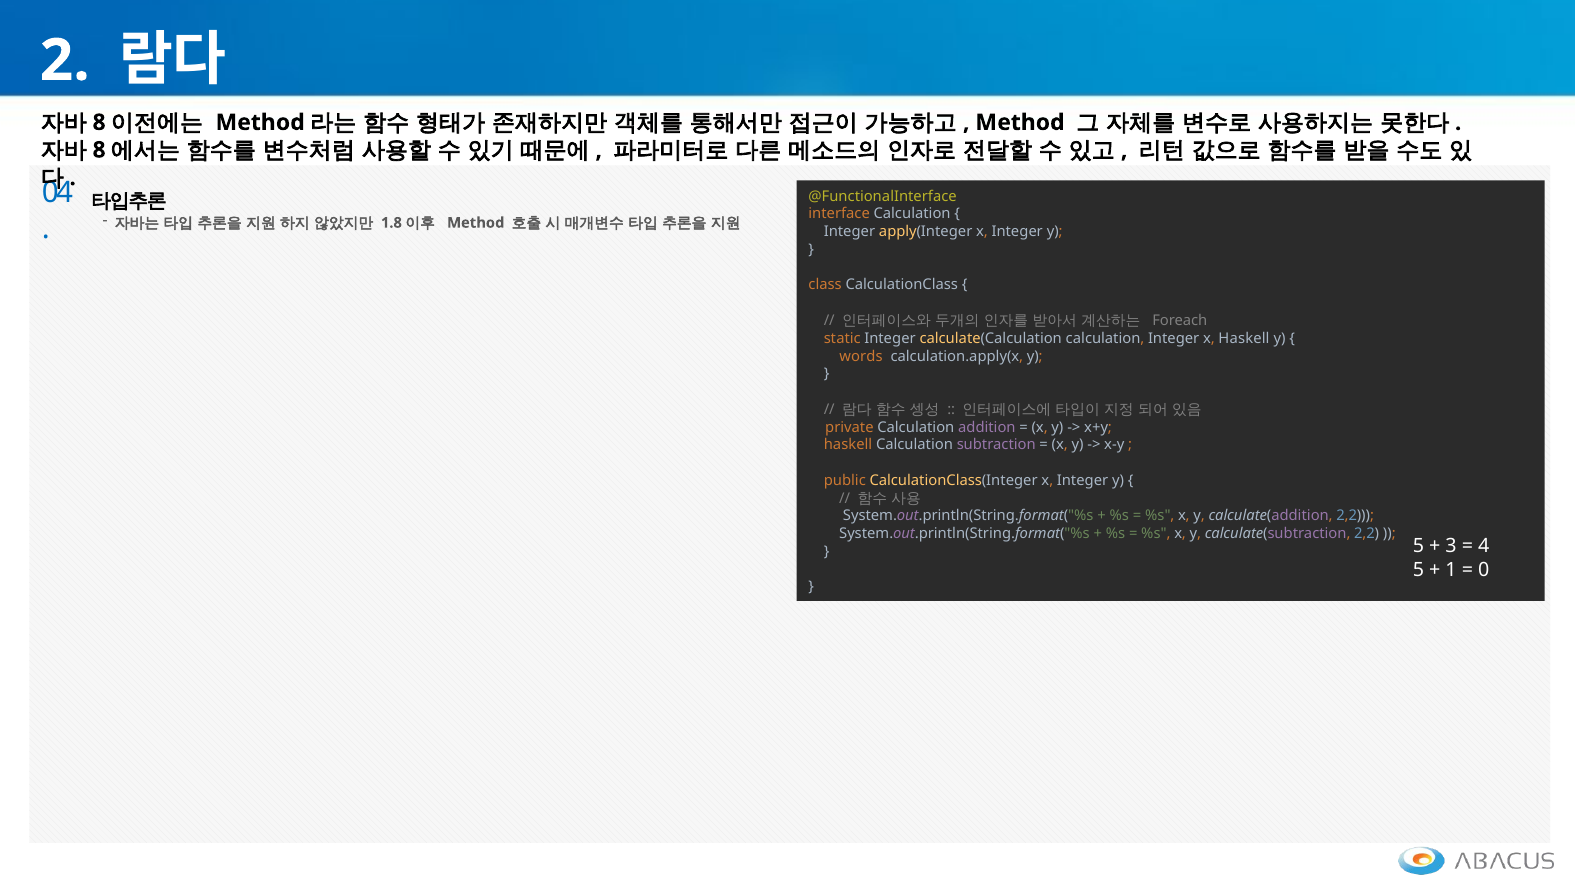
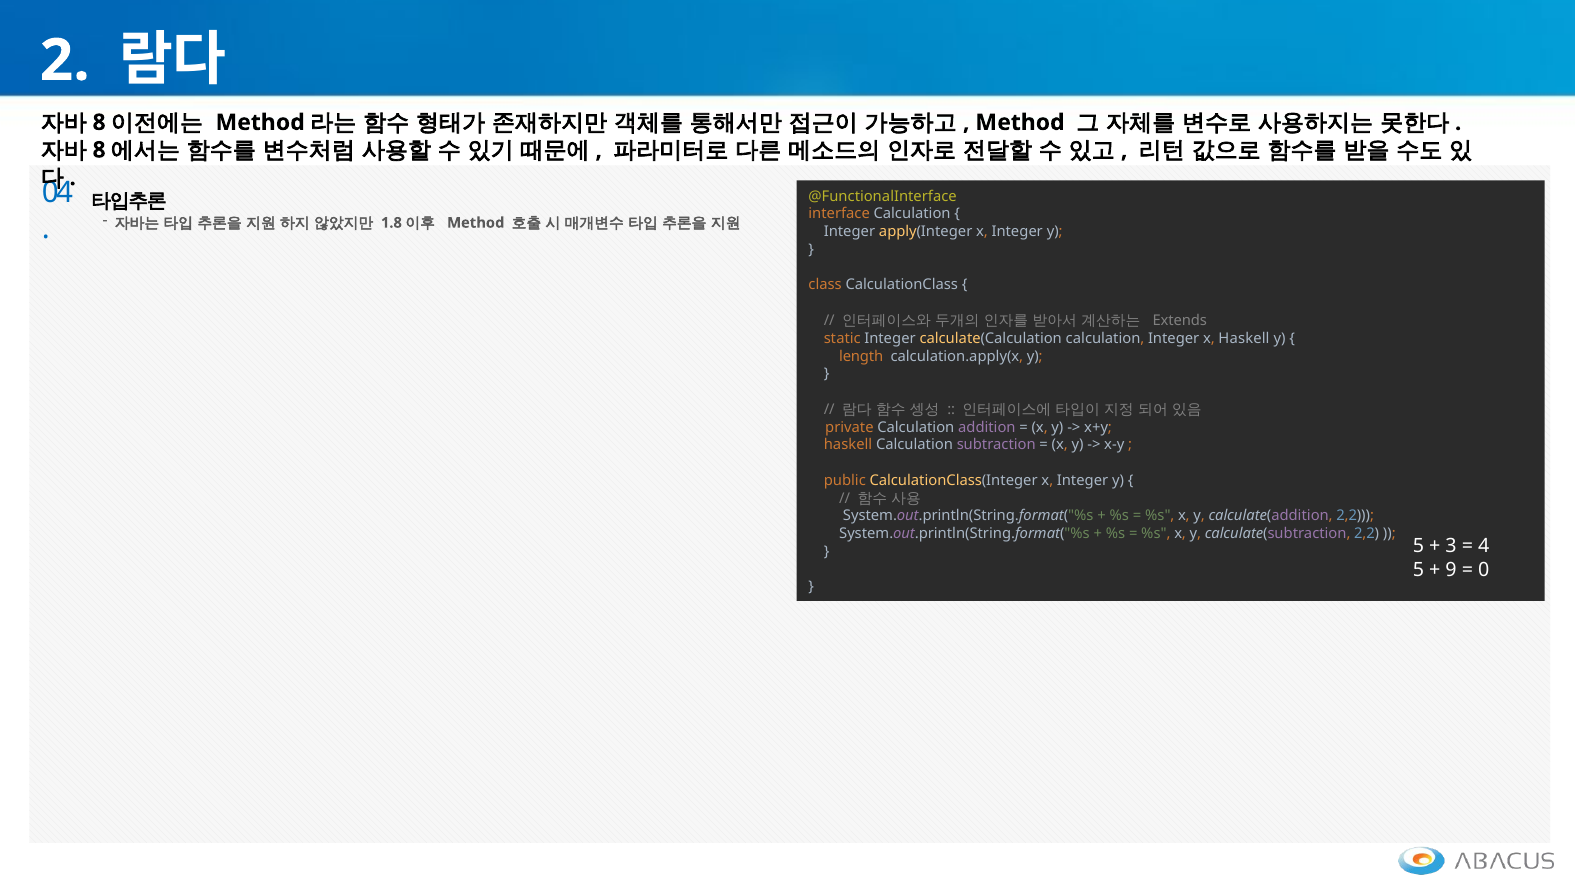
Foreach: Foreach -> Extends (1180, 321)
words: words -> length (861, 356)
1: 1 -> 9 (1451, 570)
